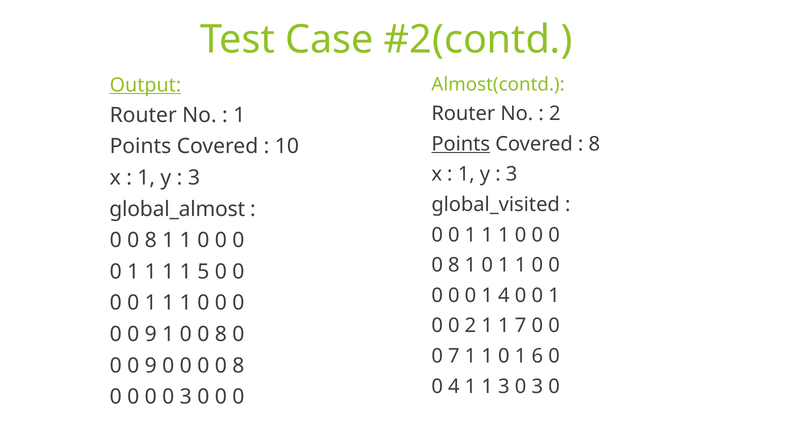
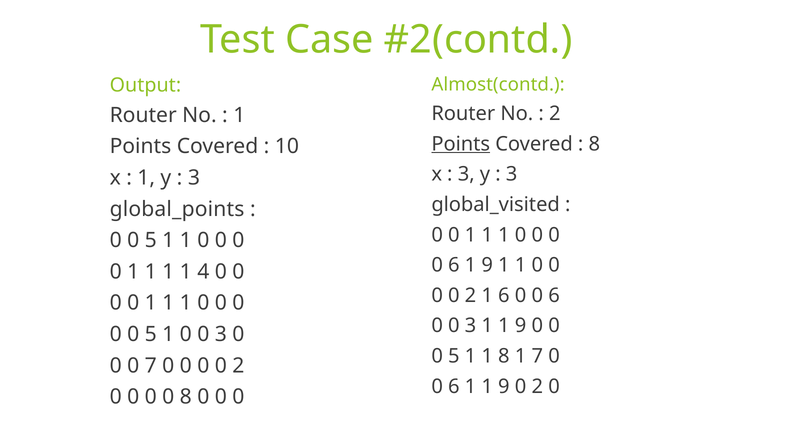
Output underline: present -> none (145, 85)
1: 1 -> 3 (466, 174)
global_almost: global_almost -> global_points (177, 209)
8: 8 -> 5 (151, 240)
8: 8 -> 6 (454, 265)
0: 0 -> 9 (487, 265)
5: 5 -> 4 (203, 271)
0: 0 -> 2 (470, 295)
1 4: 4 -> 6 (504, 295)
1: 1 -> 6 (554, 295)
2: 2 -> 3 (470, 325)
7: 7 -> 9 (521, 325)
9: 9 -> 5 (151, 334)
1 0 0 8: 8 -> 3 (221, 334)
7: 7 -> 5 (454, 356)
0: 0 -> 8 (504, 356)
1 6: 6 -> 7 (537, 356)
9: 9 -> 7 (151, 365)
8: 8 -> 2 (238, 365)
4: 4 -> 6 (454, 386)
3: 3 -> 9 (504, 386)
3: 3 -> 2 (537, 386)
0 0 3: 3 -> 8 (186, 396)
